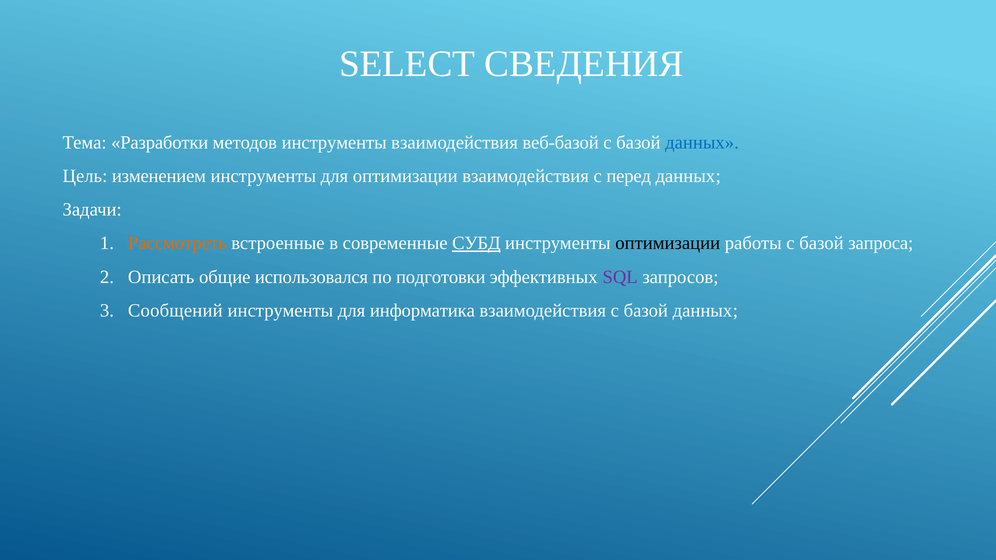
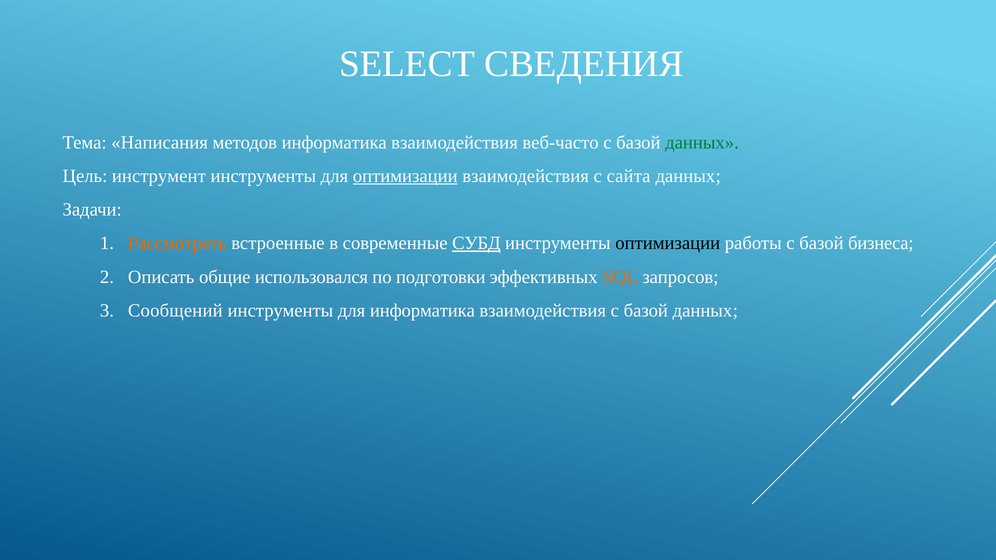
Разработки: Разработки -> Написания (160, 143)
методов инструменты: инструменты -> информатика (334, 143)
веб-базой: веб-базой -> веб-часто (561, 143)
данных colour: blue -> green (702, 143)
изменением: изменением -> инструмент (159, 176)
оптимизации underline: none -> present (405, 176)
перед: перед -> сайта (629, 176)
запроса: запроса -> бизнеса (881, 243)
SQL colour: purple -> orange (620, 277)
